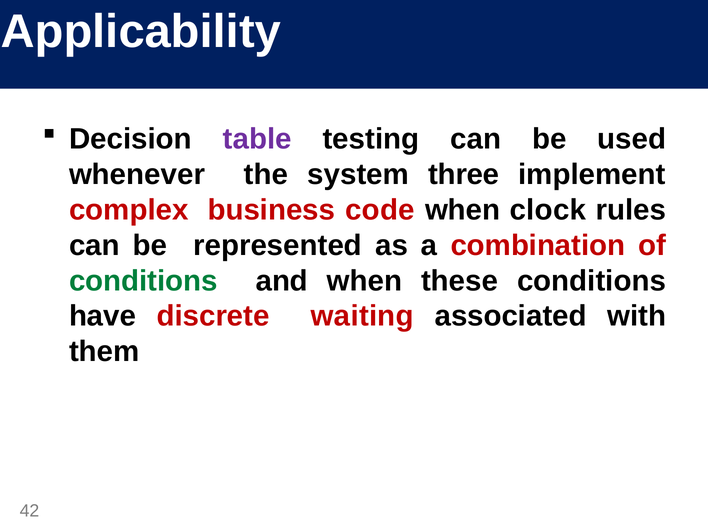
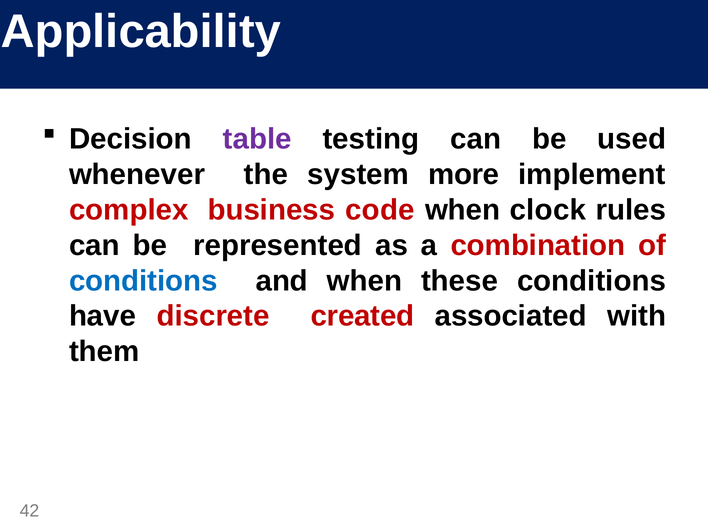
three: three -> more (464, 175)
conditions colour: green -> blue (143, 281)
waiting: waiting -> created (362, 316)
